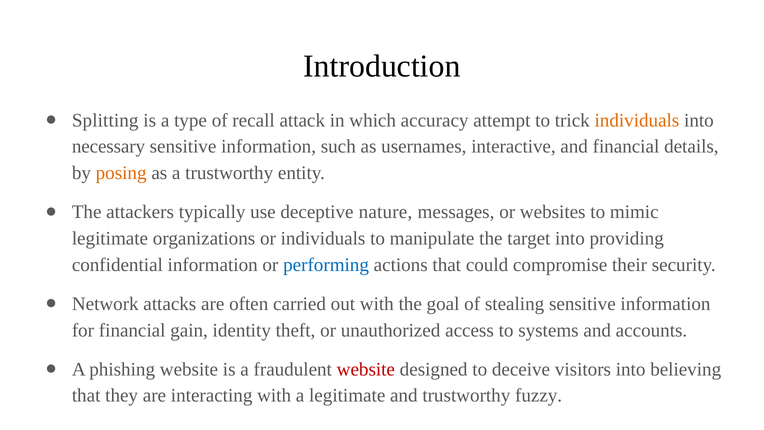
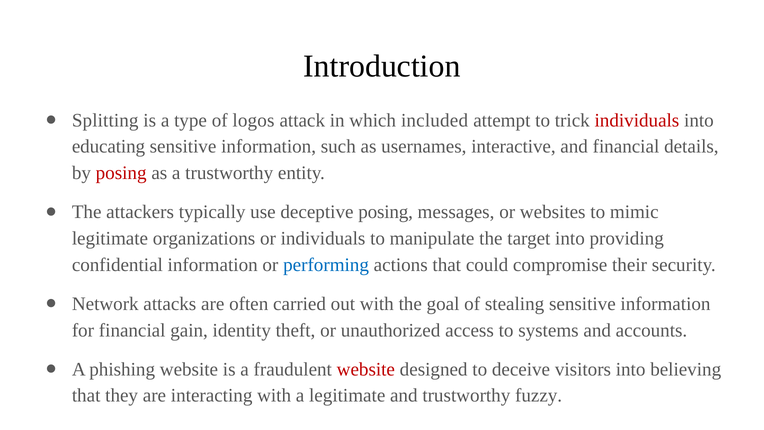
recall: recall -> logos (253, 120)
accuracy: accuracy -> included (435, 120)
individuals colour: orange -> red (637, 120)
necessary: necessary -> educating (109, 146)
posing colour: orange -> red (121, 173)
deceptive nature: nature -> posing (386, 212)
